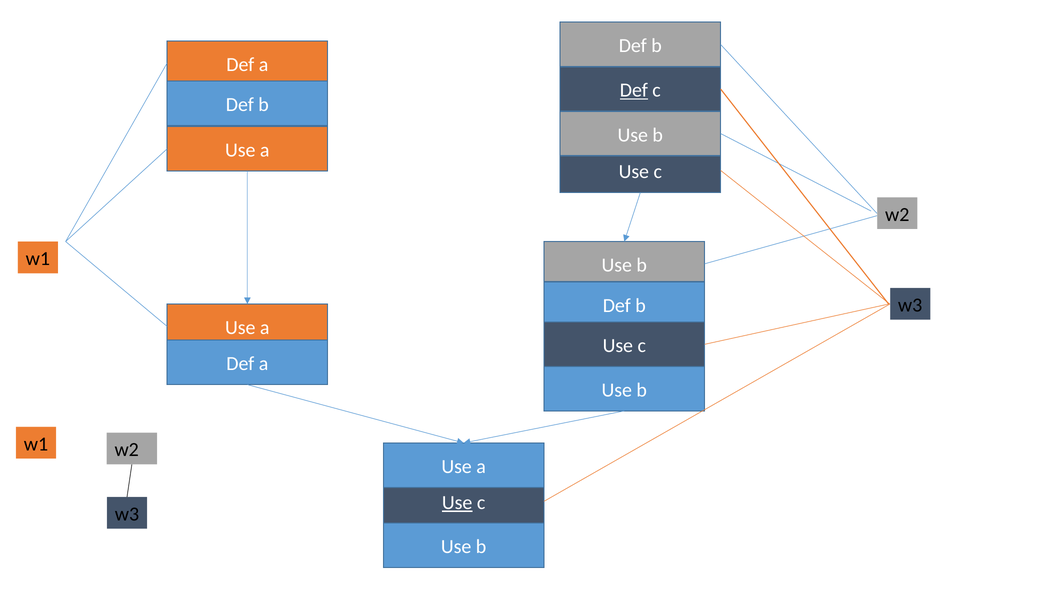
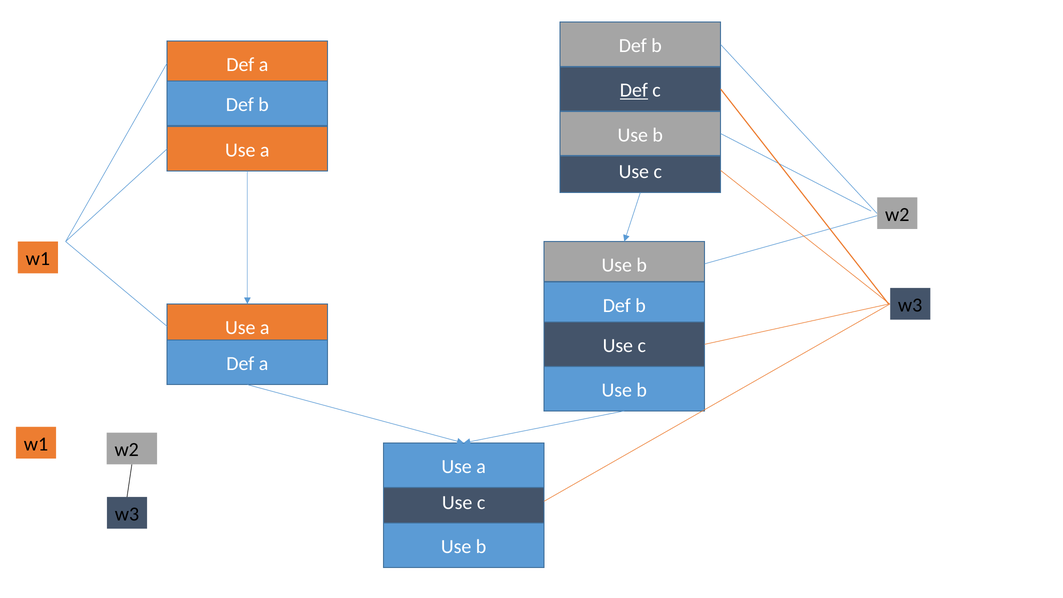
Use underline: present -> none (457, 503)
